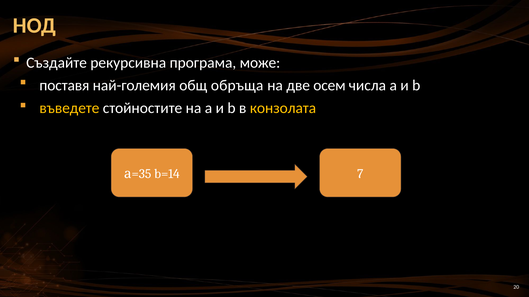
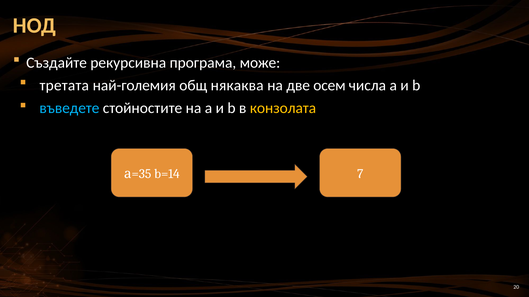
поставя: поставя -> третата (64, 86)
обръща: обръща -> някаква (237, 86)
въведете colour: yellow -> light blue (69, 108)
